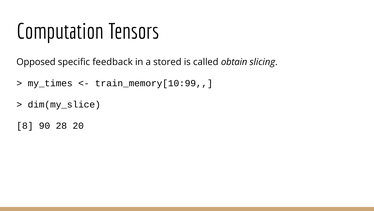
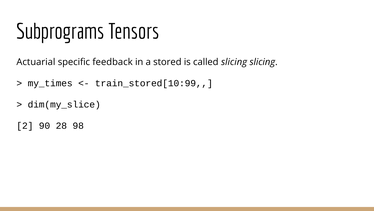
Computation: Computation -> Subprograms (60, 32)
Opposed: Opposed -> Actuarial (36, 62)
called obtain: obtain -> slicing (234, 62)
train_memory[10:99: train_memory[10:99 -> train_stored[10:99 (154, 83)
8: 8 -> 2 (25, 125)
20: 20 -> 98 (78, 125)
